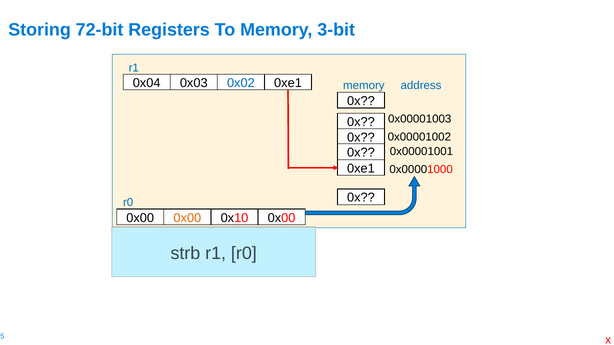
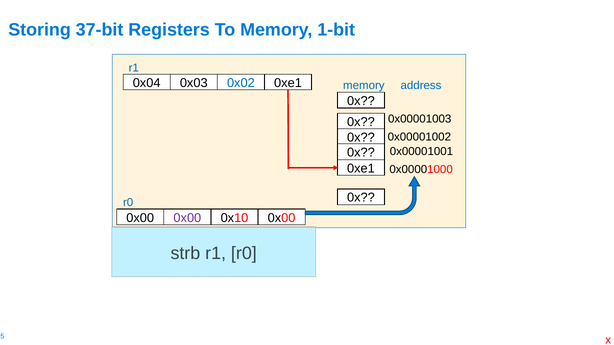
72-bit: 72-bit -> 37-bit (100, 30)
3-bit: 3-bit -> 1-bit (336, 30)
0x00 colour: orange -> purple (187, 218)
